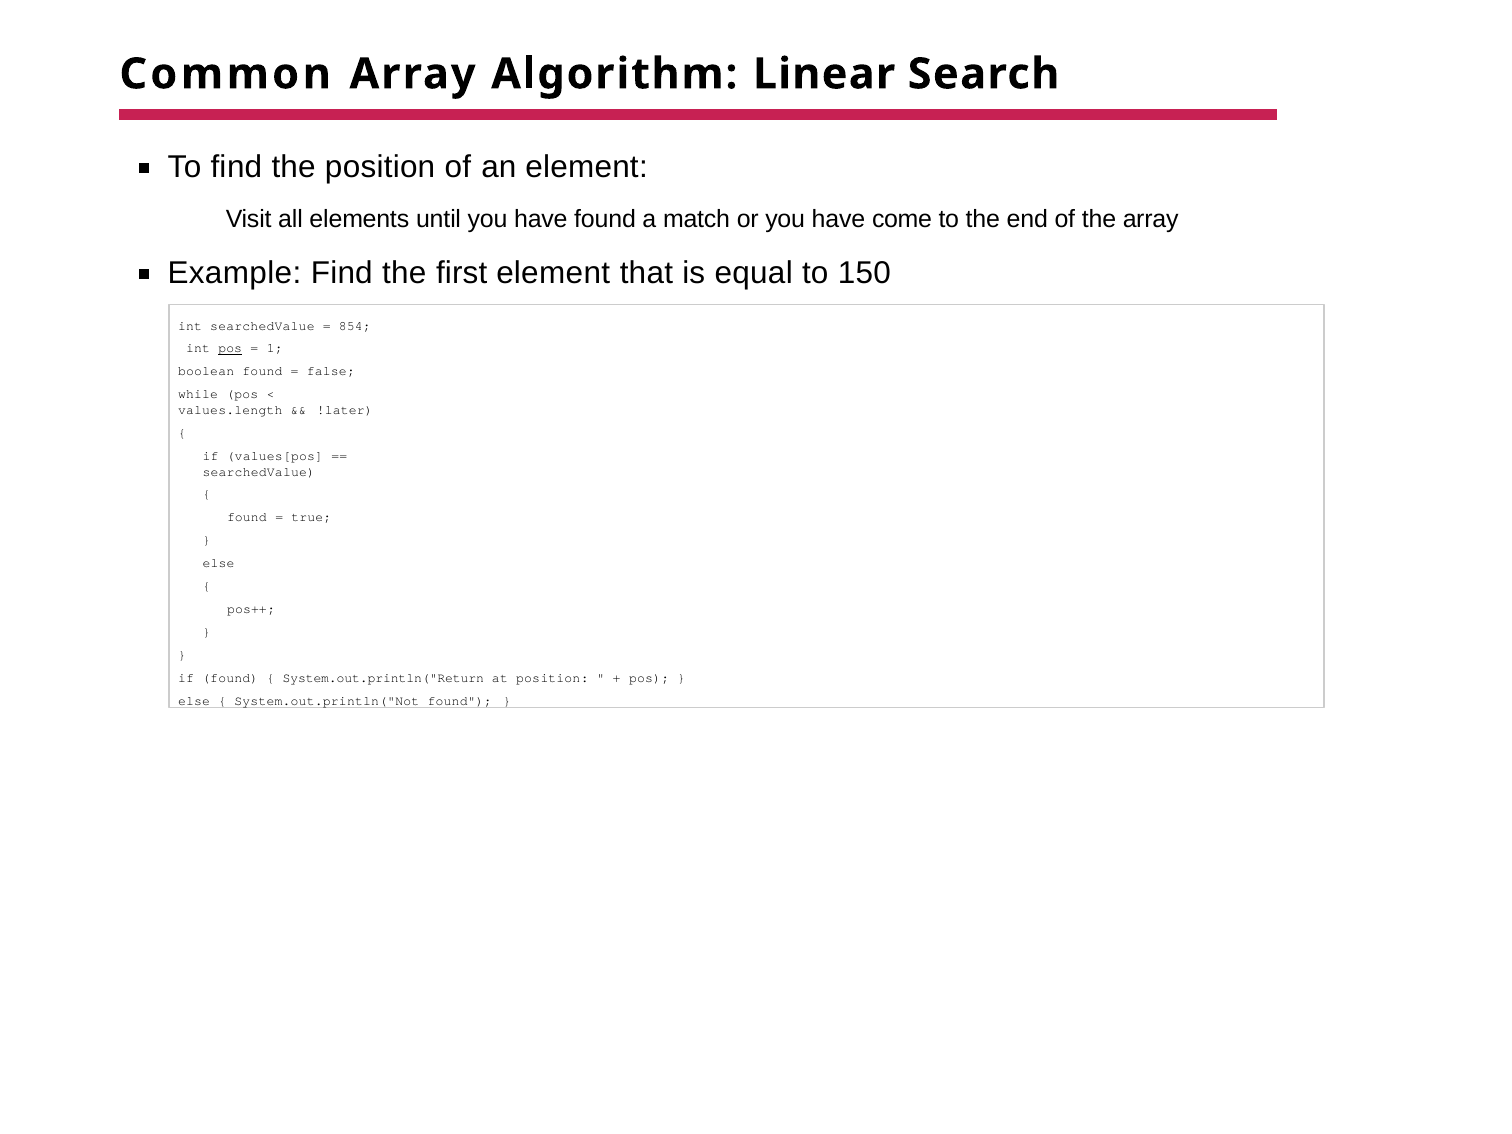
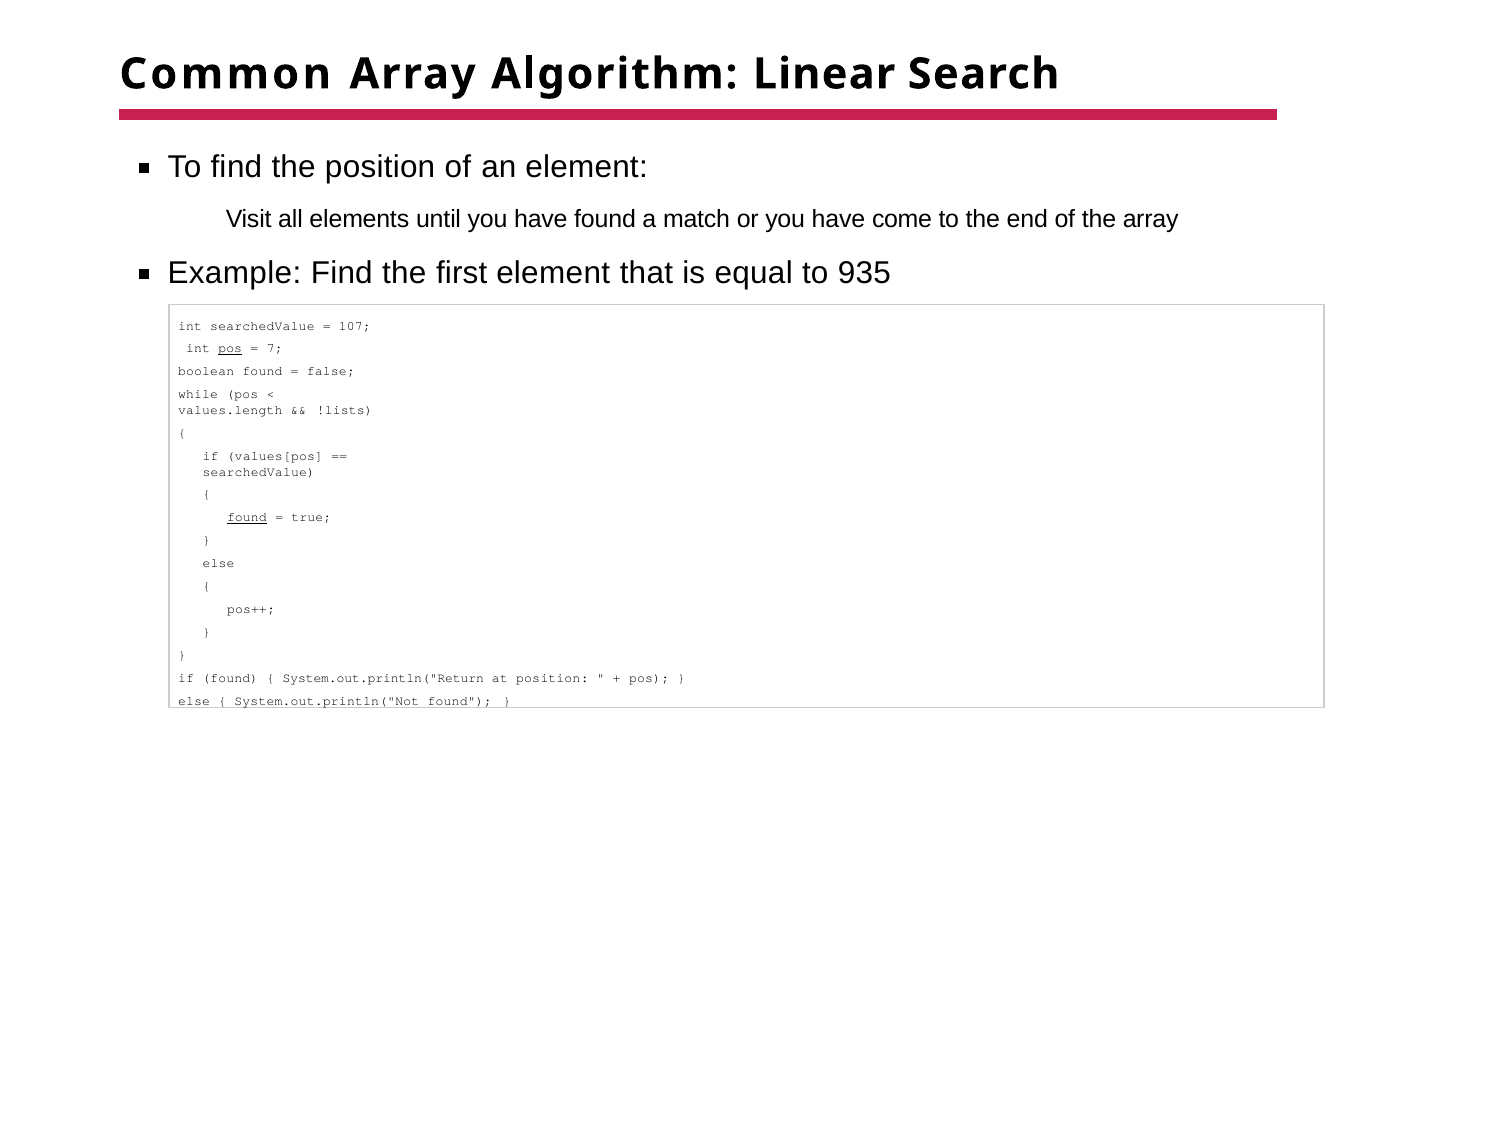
150: 150 -> 935 (864, 273)
854: 854 -> 107 (355, 326)
1: 1 -> 7 (275, 349)
!later: !later -> !lists (345, 410)
found underline: none -> present (247, 518)
